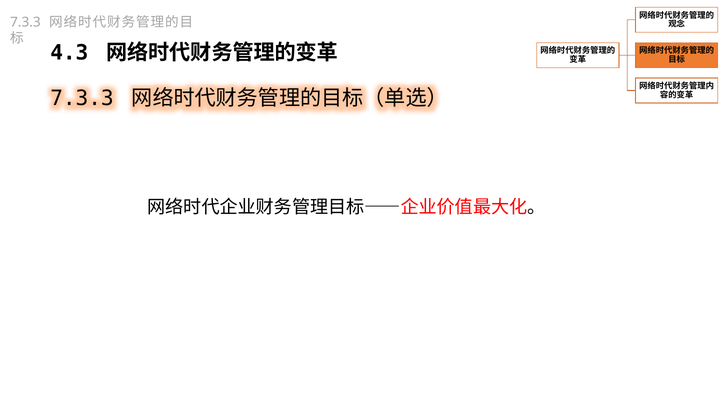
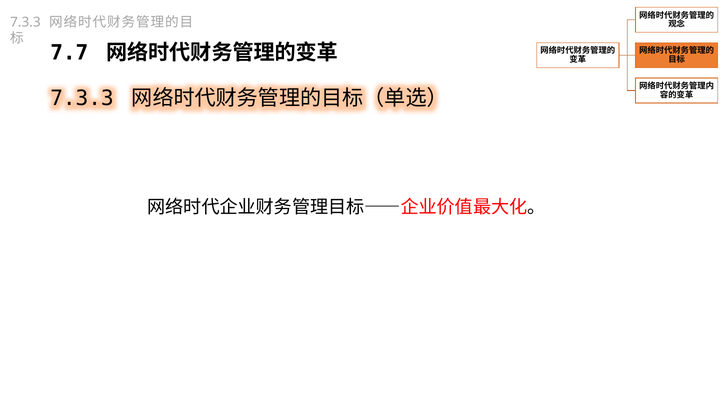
4.3: 4.3 -> 7.7 (69, 53)
